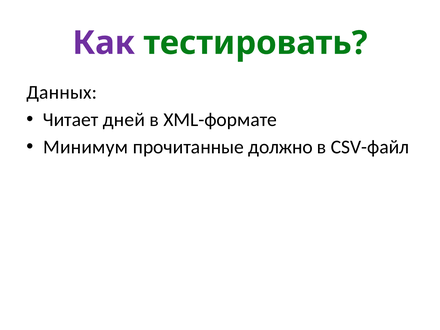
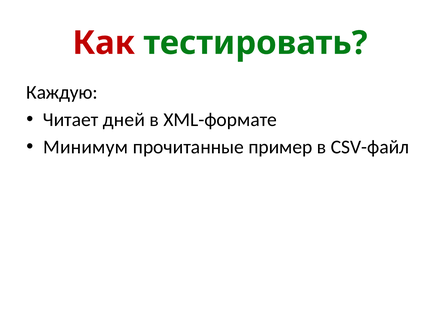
Как colour: purple -> red (104, 43)
Данных: Данных -> Каждую (62, 92)
должно: должно -> пример (280, 147)
